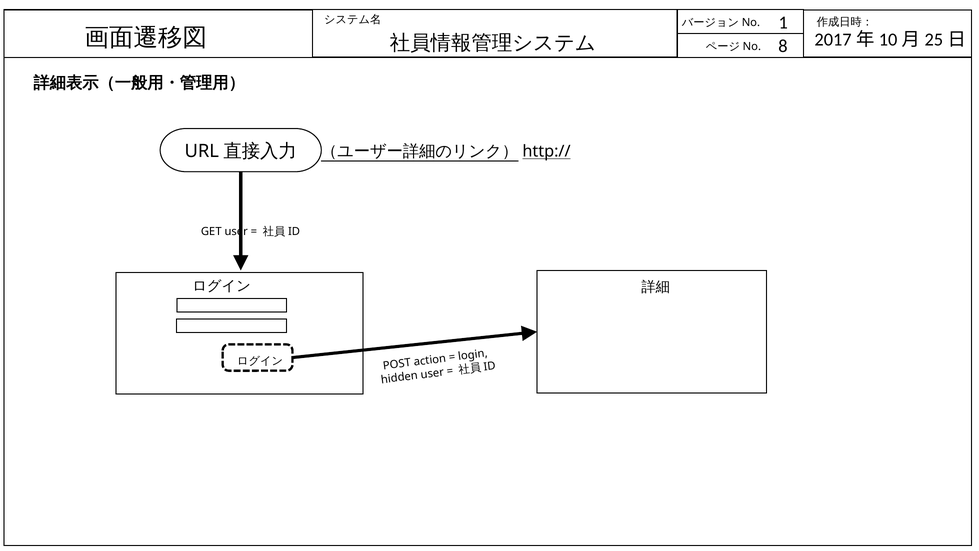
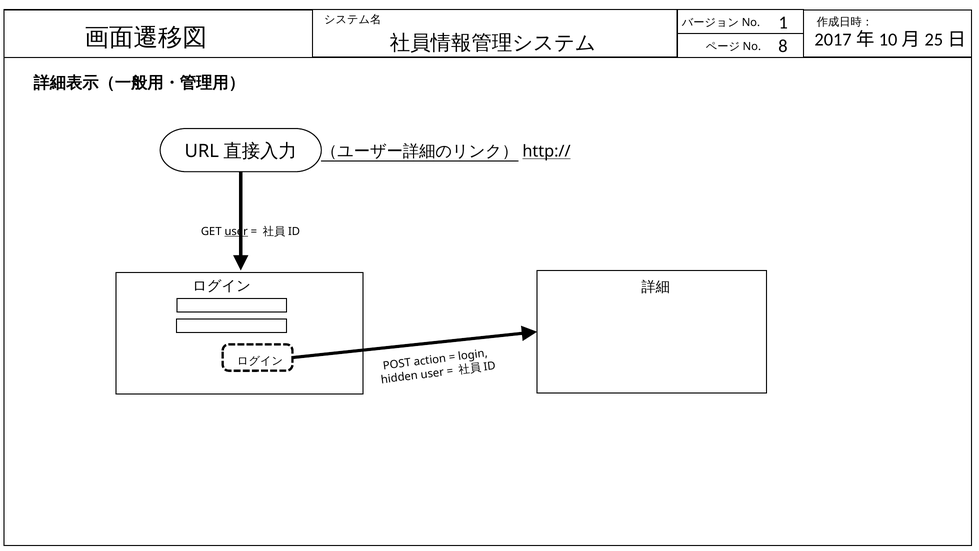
user underline: none -> present (236, 231)
